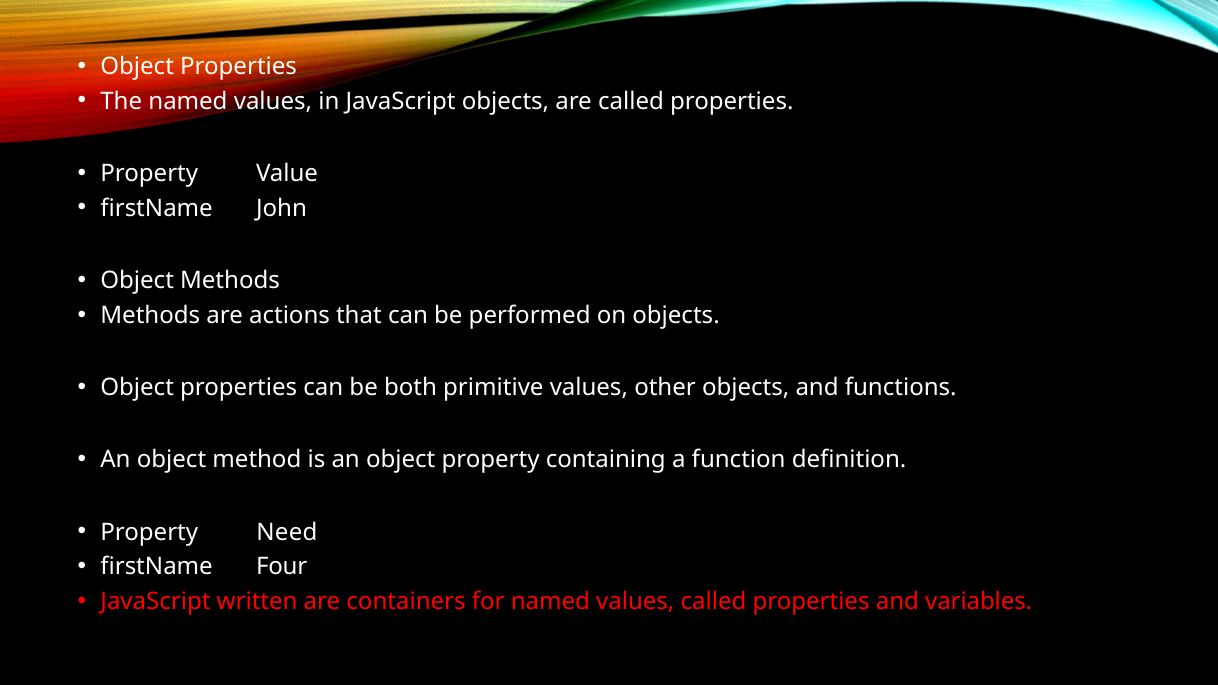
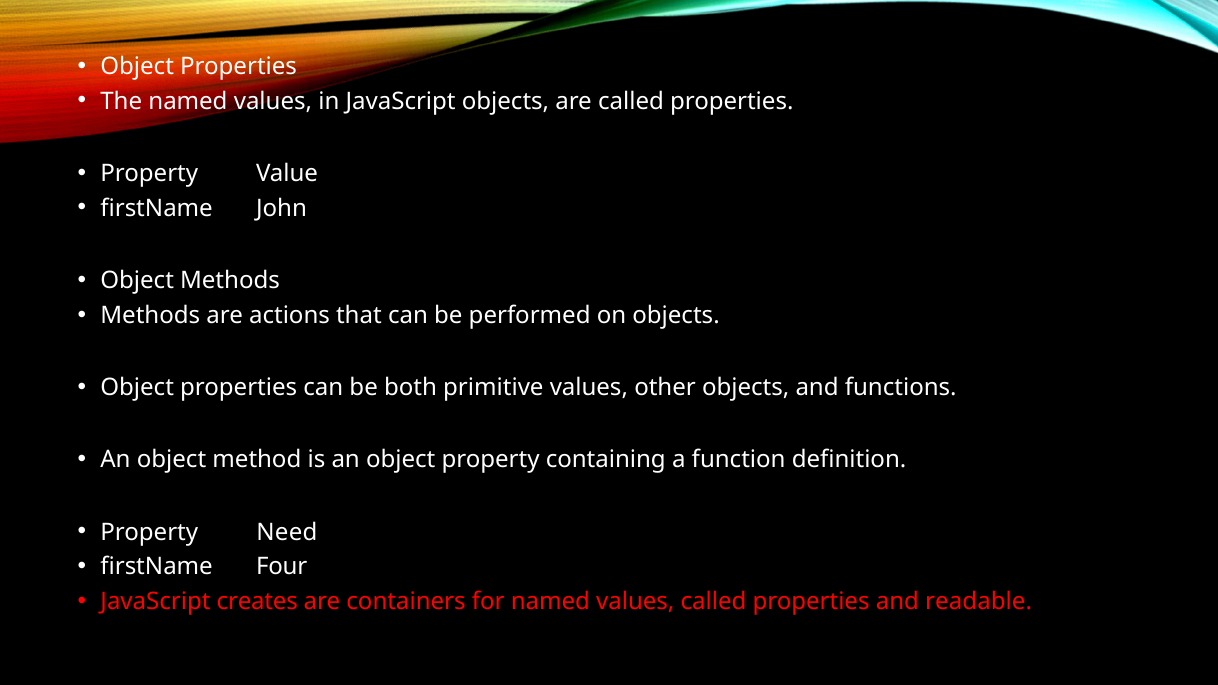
written: written -> creates (257, 602)
variables: variables -> readable (979, 602)
